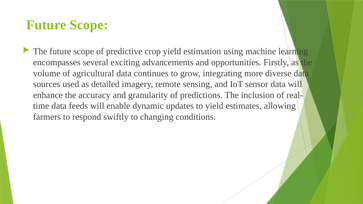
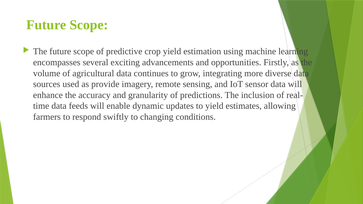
detailed: detailed -> provide (105, 84)
